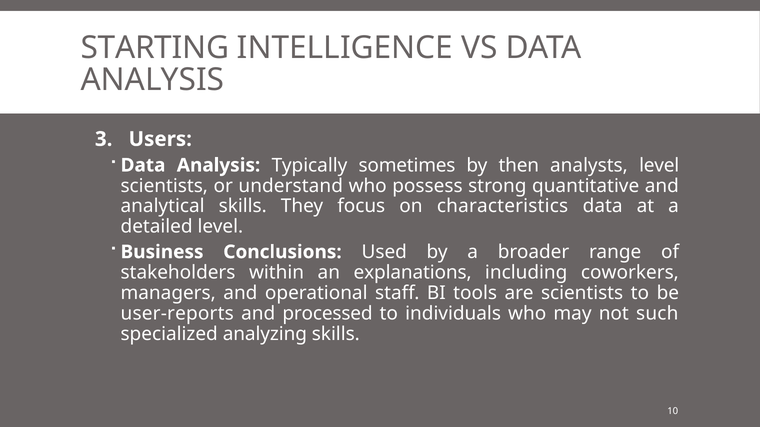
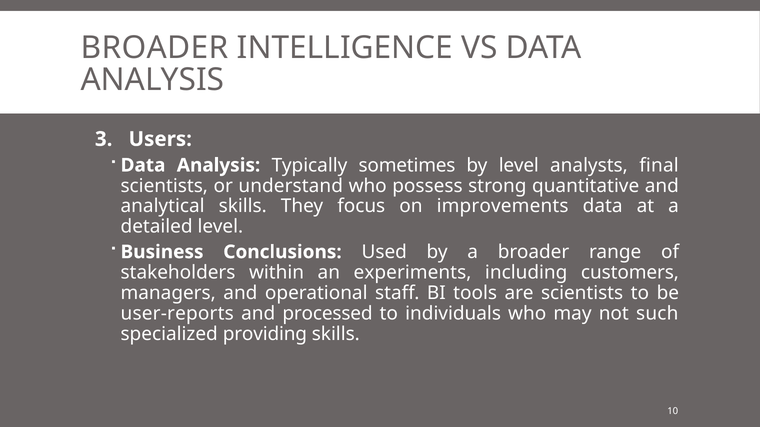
STARTING: STARTING -> BROADER (155, 48)
by then: then -> level (519, 165)
analysts level: level -> final (659, 165)
characteristics: characteristics -> improvements (503, 206)
explanations: explanations -> experiments (413, 273)
coworkers: coworkers -> customers (630, 273)
analyzing: analyzing -> providing (265, 334)
